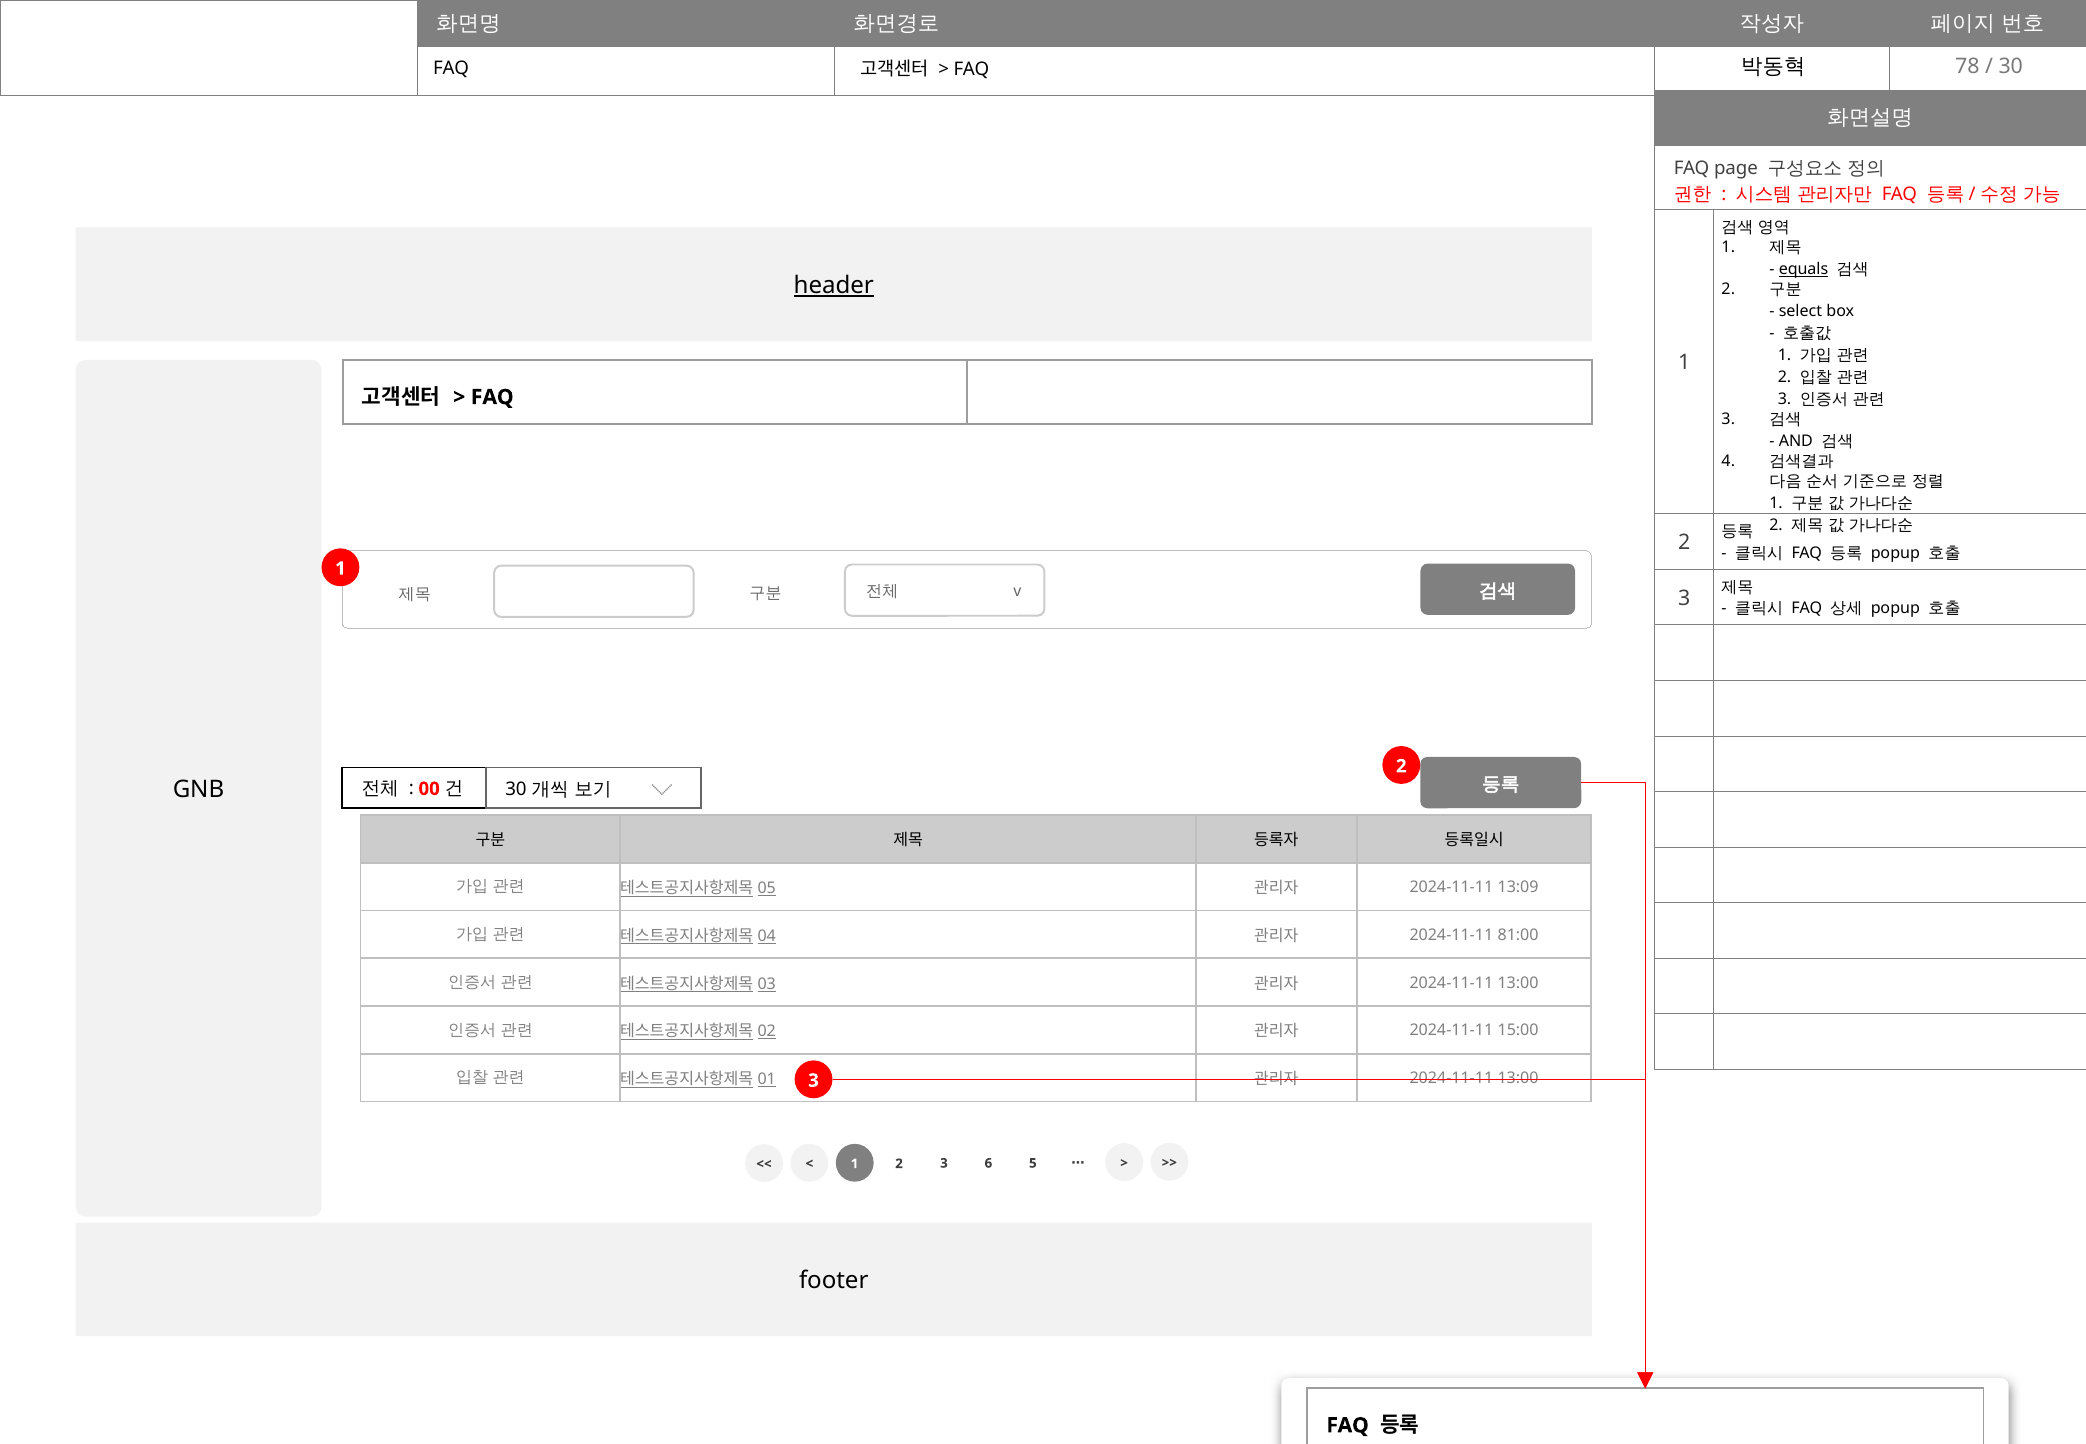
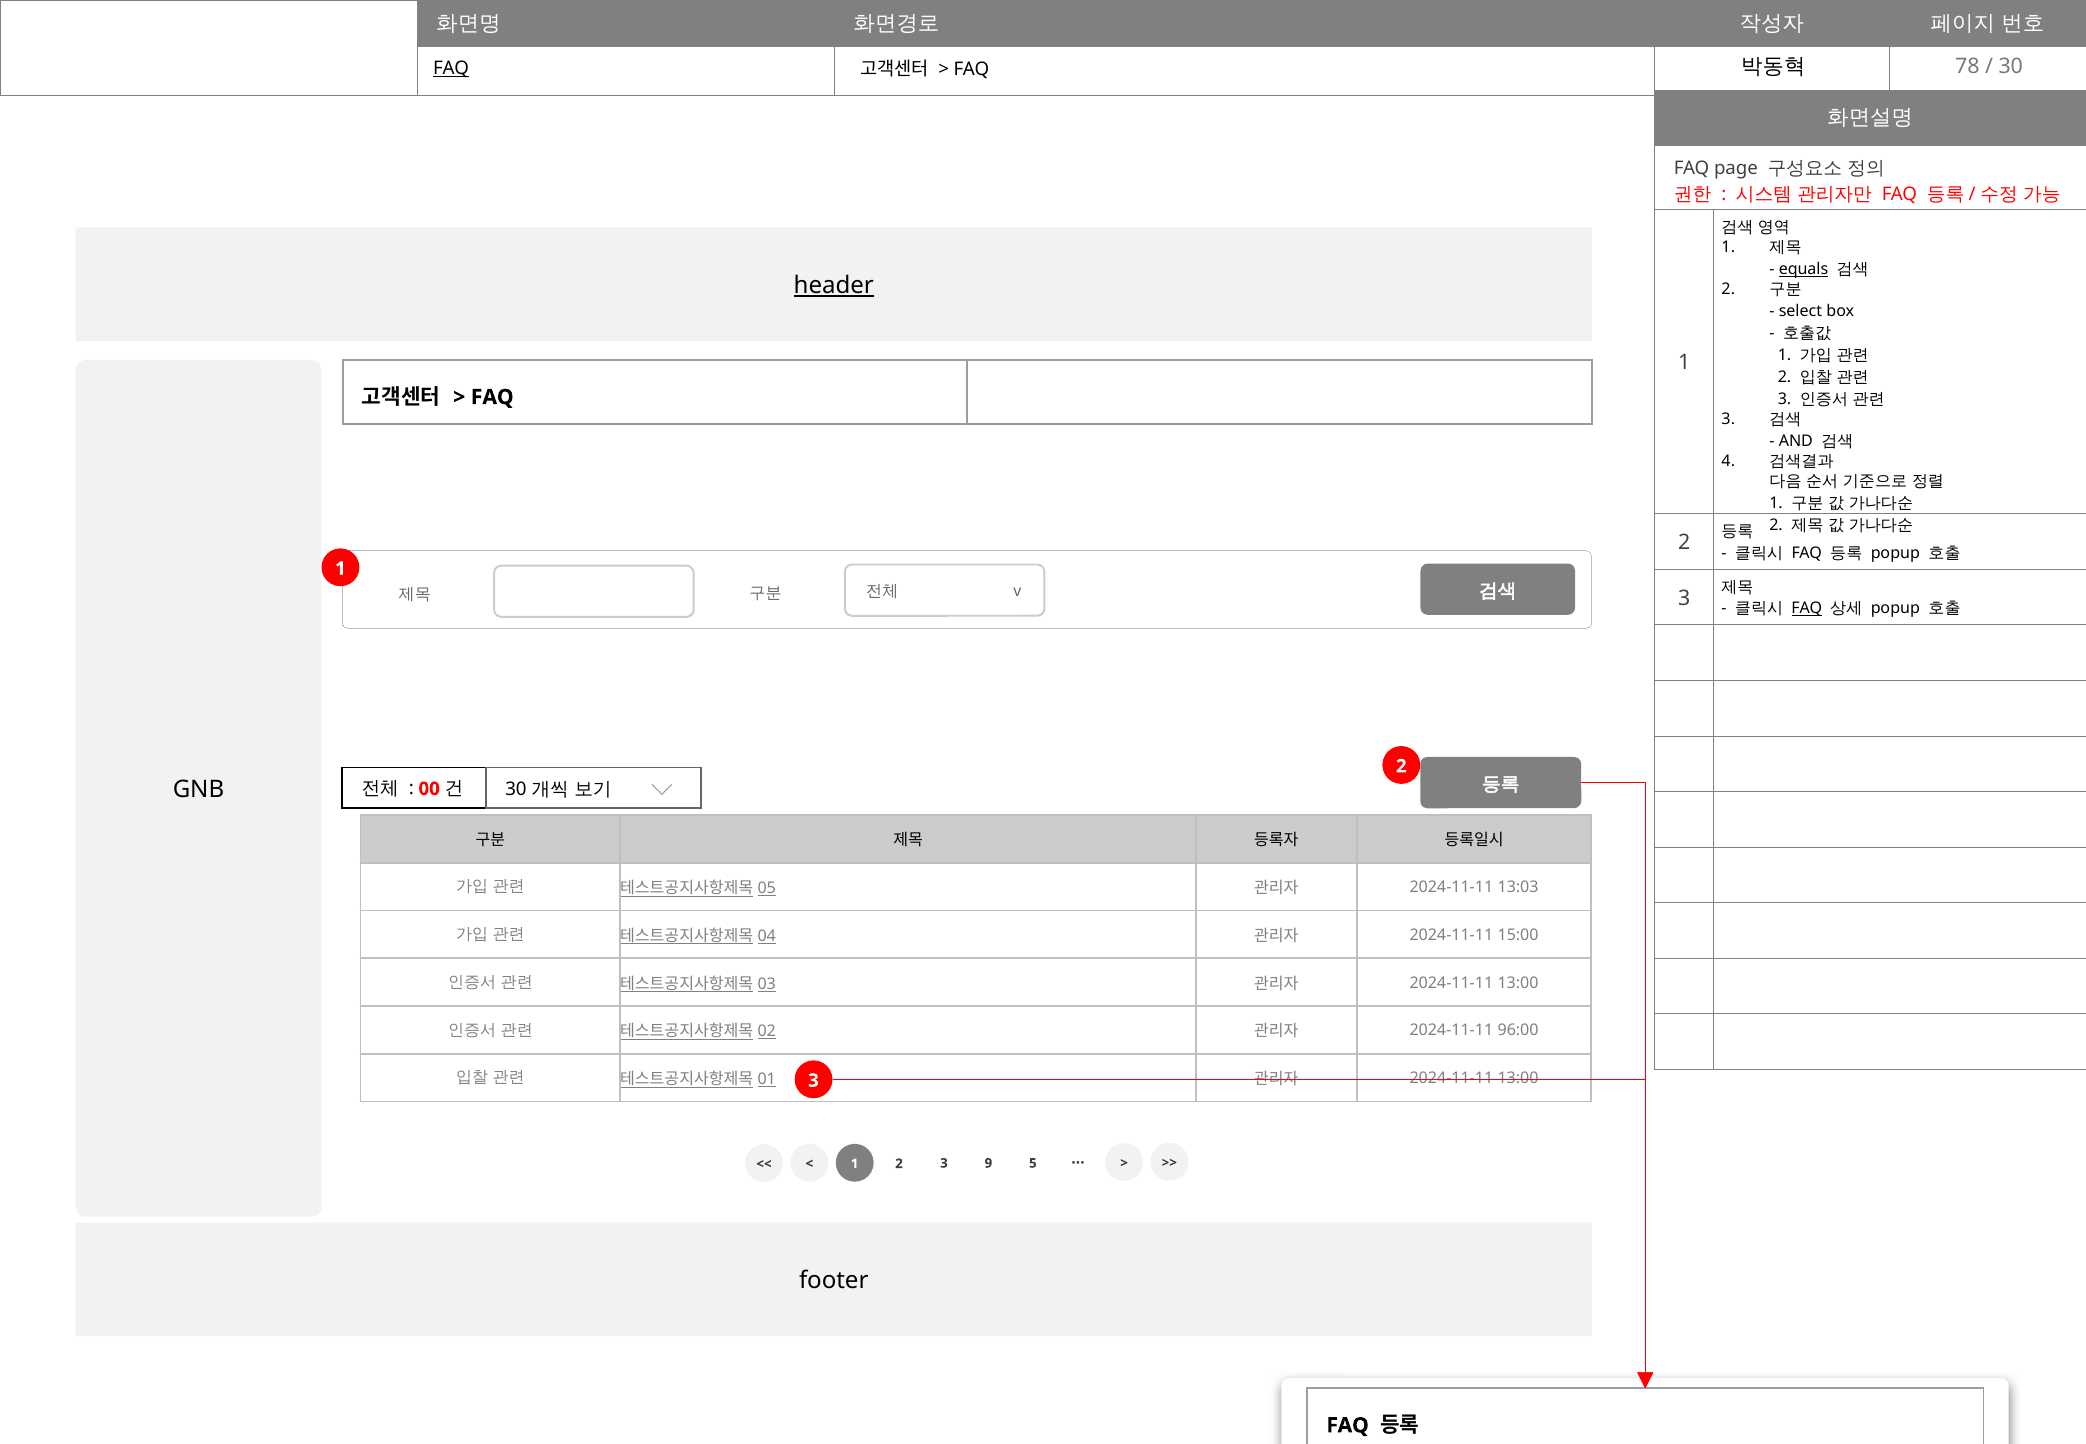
FAQ underline: none -> present (451, 69)
FAQ underline: none -> present (1807, 609)
13:09: 13:09 -> 13:03 (1518, 887)
81:00: 81:00 -> 15:00 (1518, 935)
15:00: 15:00 -> 96:00 (1518, 1031)
6: 6 -> 9 (988, 1163)
